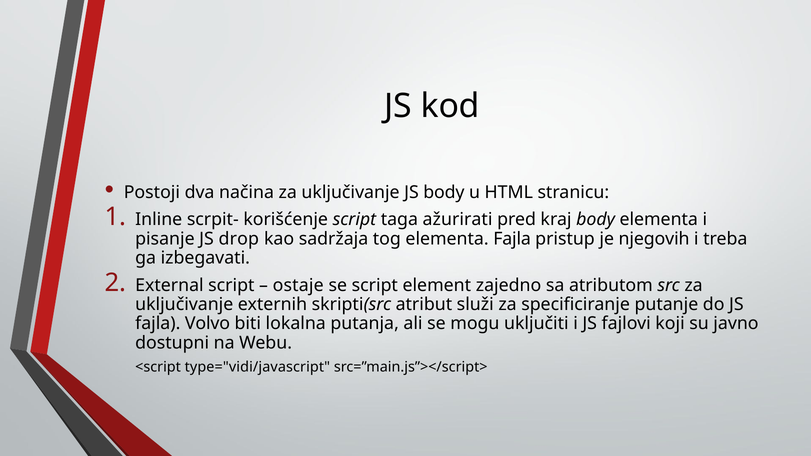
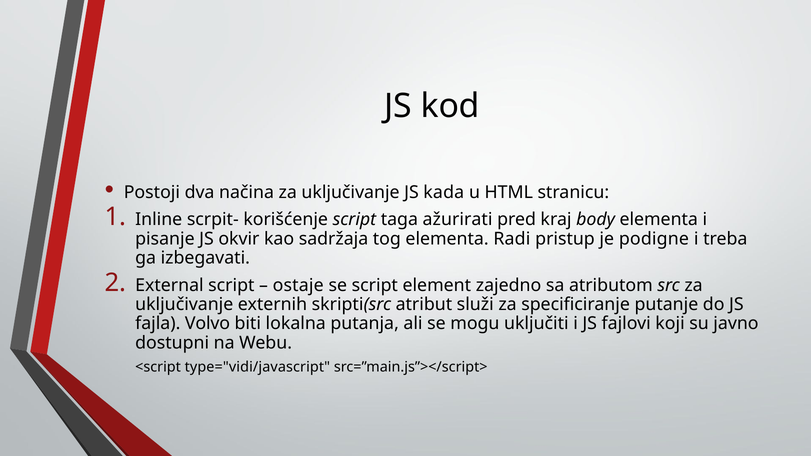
JS body: body -> kada (444, 192)
drop: drop -> okvir (239, 239)
elementa Fajla: Fajla -> Radi (512, 239)
njegovih: njegovih -> podigne (654, 239)
